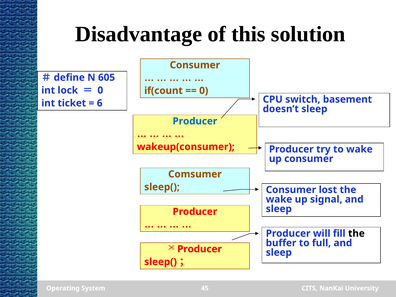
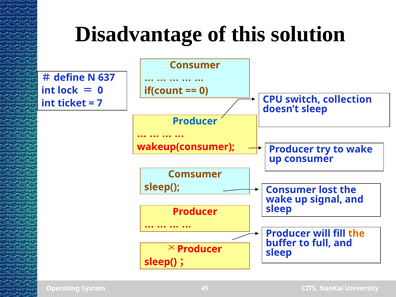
605: 605 -> 637 (107, 77)
basement: basement -> collection (347, 99)
6: 6 -> 7 (100, 103)
the colour: black -> orange (356, 233)
